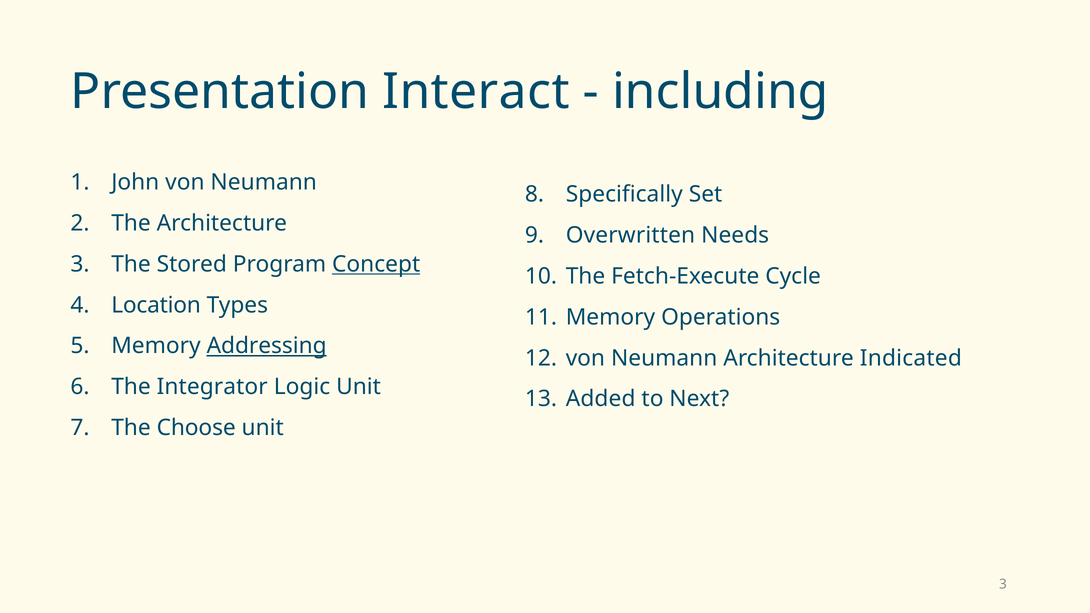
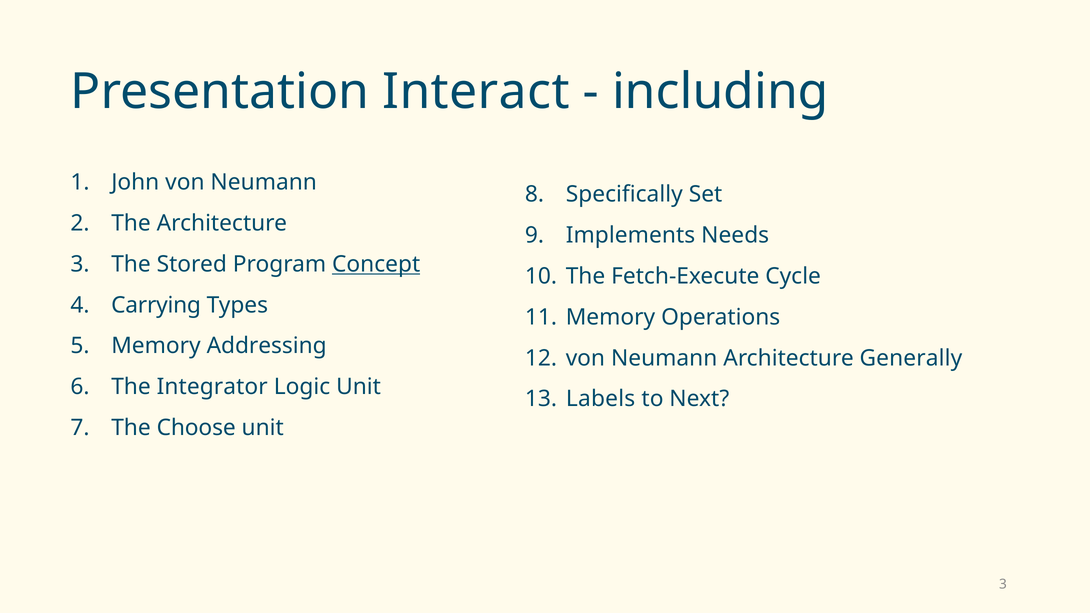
Overwritten: Overwritten -> Implements (630, 235)
Location: Location -> Carrying (156, 305)
Addressing underline: present -> none (267, 346)
Indicated: Indicated -> Generally (911, 358)
Added: Added -> Labels (601, 399)
